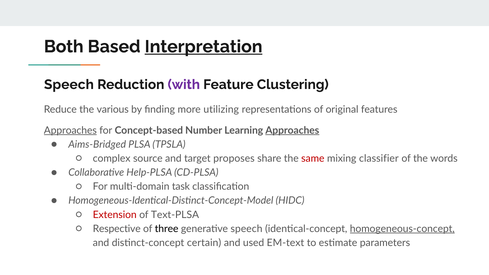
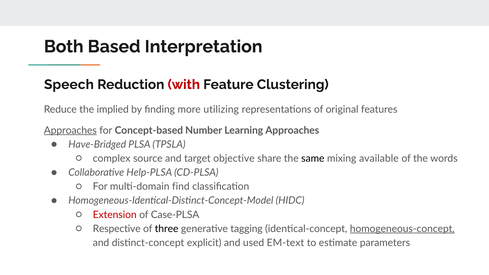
Interpretation underline: present -> none (204, 47)
with colour: purple -> red (184, 85)
various: various -> implied (113, 110)
Approaches underline: present -> none (292, 130)
Aims-Bridged: Aims-Bridged -> Have-Bridged (97, 144)
proposes: proposes -> objective (234, 158)
same colour: red -> black (313, 158)
classifier: classifier -> available (379, 158)
task: task -> find (181, 187)
Text-PLSA: Text-PLSA -> Case-PLSA (175, 215)
generative speech: speech -> tagging (247, 229)
certain: certain -> explicit (204, 243)
